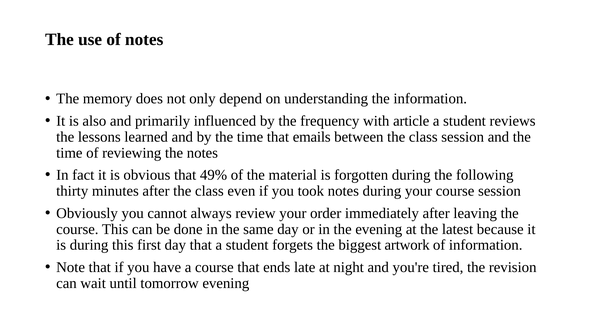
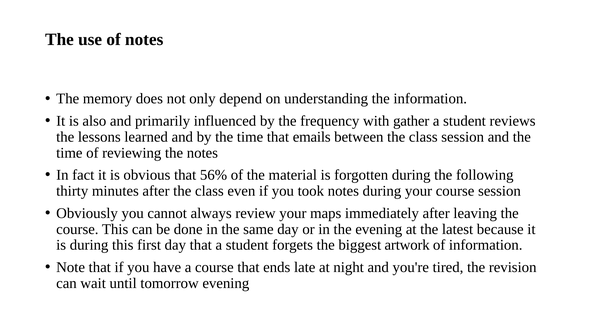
article: article -> gather (411, 121)
49%: 49% -> 56% (214, 175)
order: order -> maps (326, 213)
